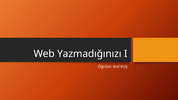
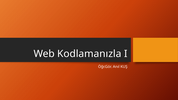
Yazmadığınızı: Yazmadığınızı -> Kodlamanızla (89, 54)
